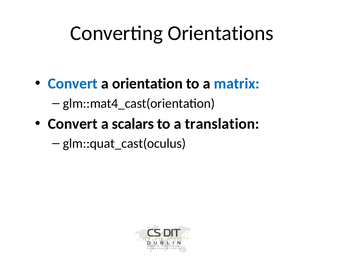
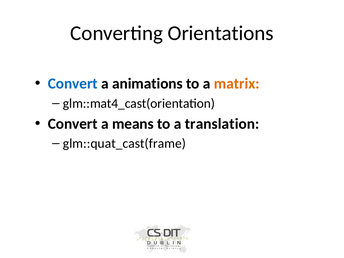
orientation: orientation -> animations (147, 84)
matrix colour: blue -> orange (237, 84)
scalars: scalars -> means (133, 124)
glm::quat_cast(oculus: glm::quat_cast(oculus -> glm::quat_cast(frame (124, 144)
